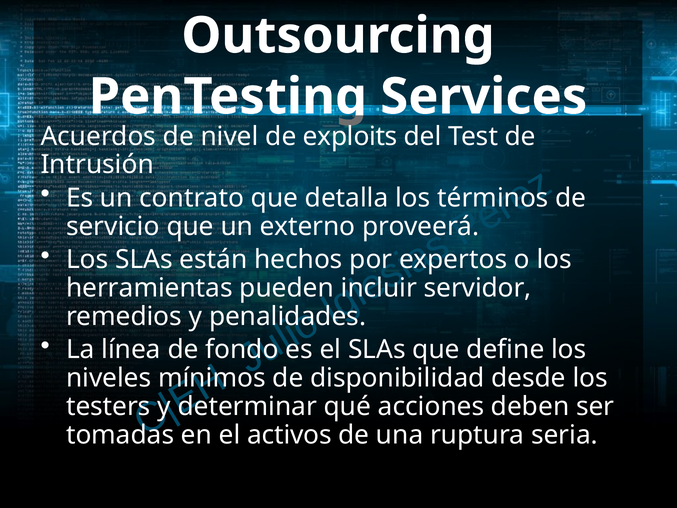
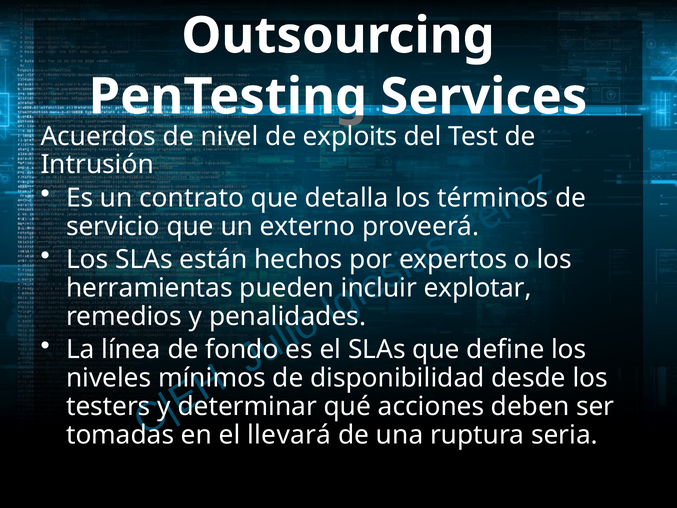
servidor: servidor -> explotar (478, 288)
activos: activos -> llevará (289, 435)
